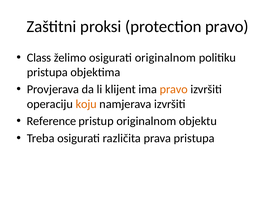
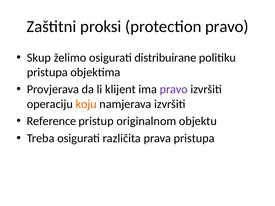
Class: Class -> Skup (39, 58)
osigurati originalnom: originalnom -> distribuirane (165, 58)
pravo colour: orange -> purple (174, 89)
